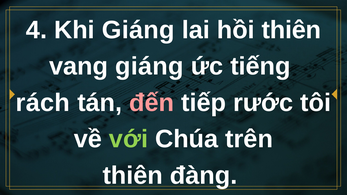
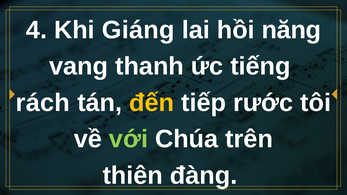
hồi thiên: thiên -> năng (291, 30)
vang giáng: giáng -> thanh (150, 66)
đến colour: pink -> yellow (152, 103)
